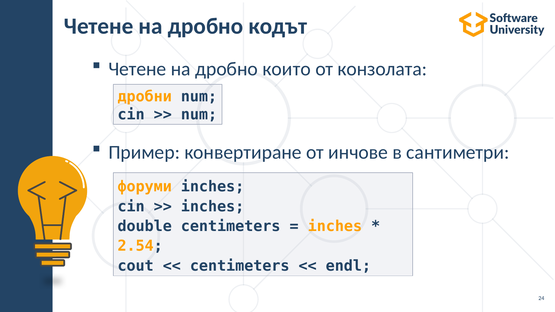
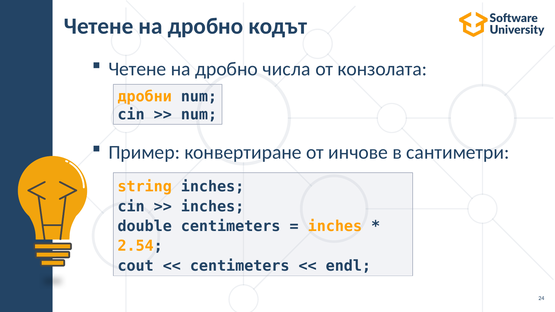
които: които -> числа (286, 69)
форуми: форуми -> string (145, 187)
